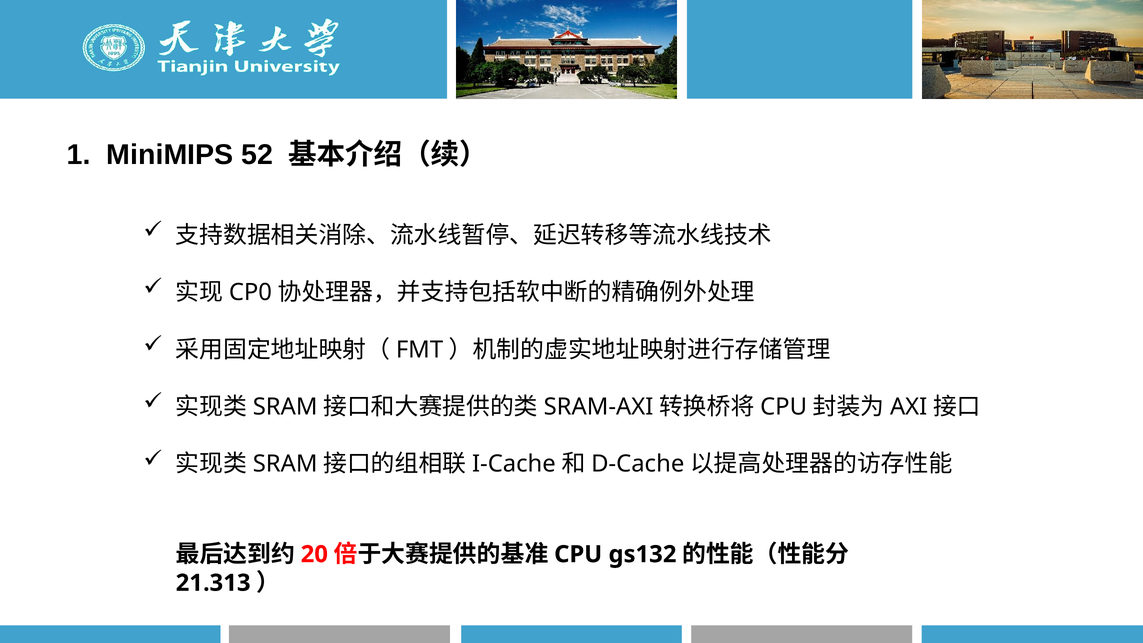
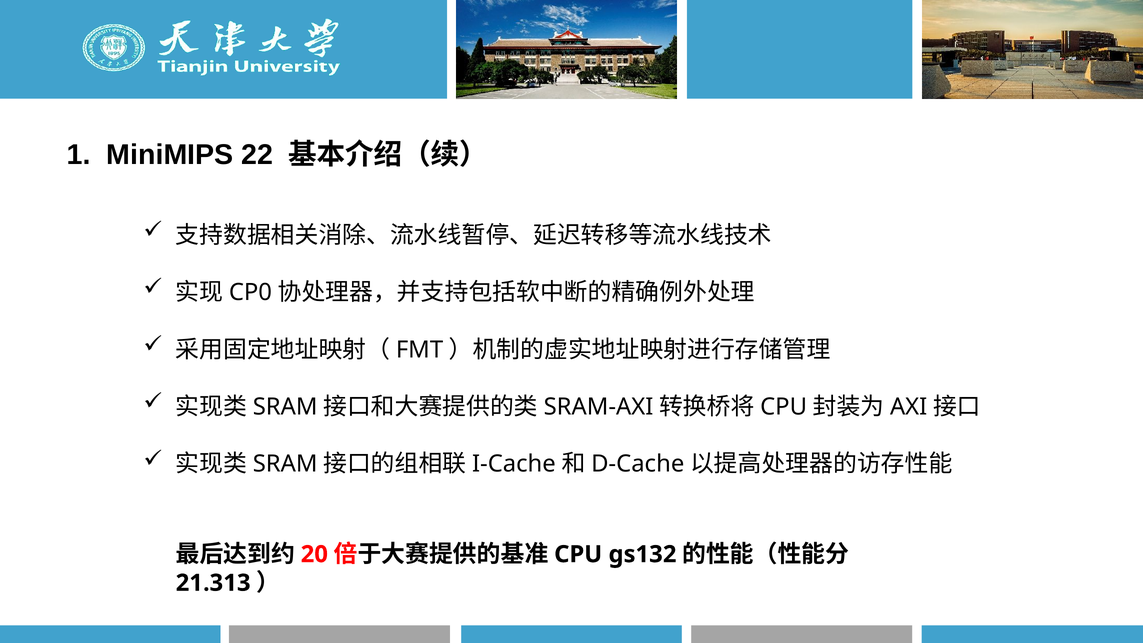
52: 52 -> 22 (257, 155)
